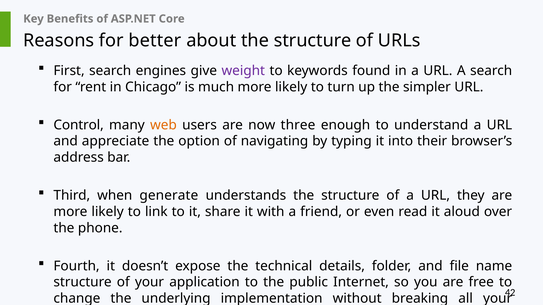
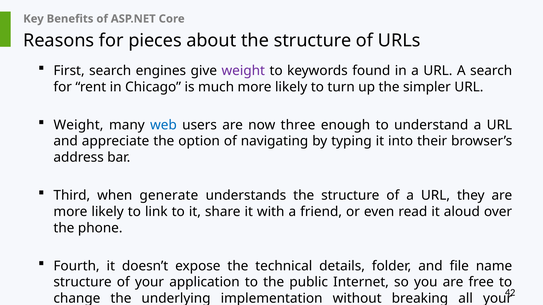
better: better -> pieces (155, 41)
Control: Control -> Weight (78, 125)
web colour: orange -> blue (163, 125)
